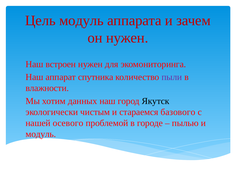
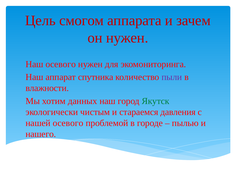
Цель модуль: модуль -> смогом (81, 21)
Наш встроен: встроен -> осевого (61, 64)
Якутск colour: black -> green (156, 101)
базового: базового -> давления (178, 112)
модуль: модуль -> нашего (41, 134)
